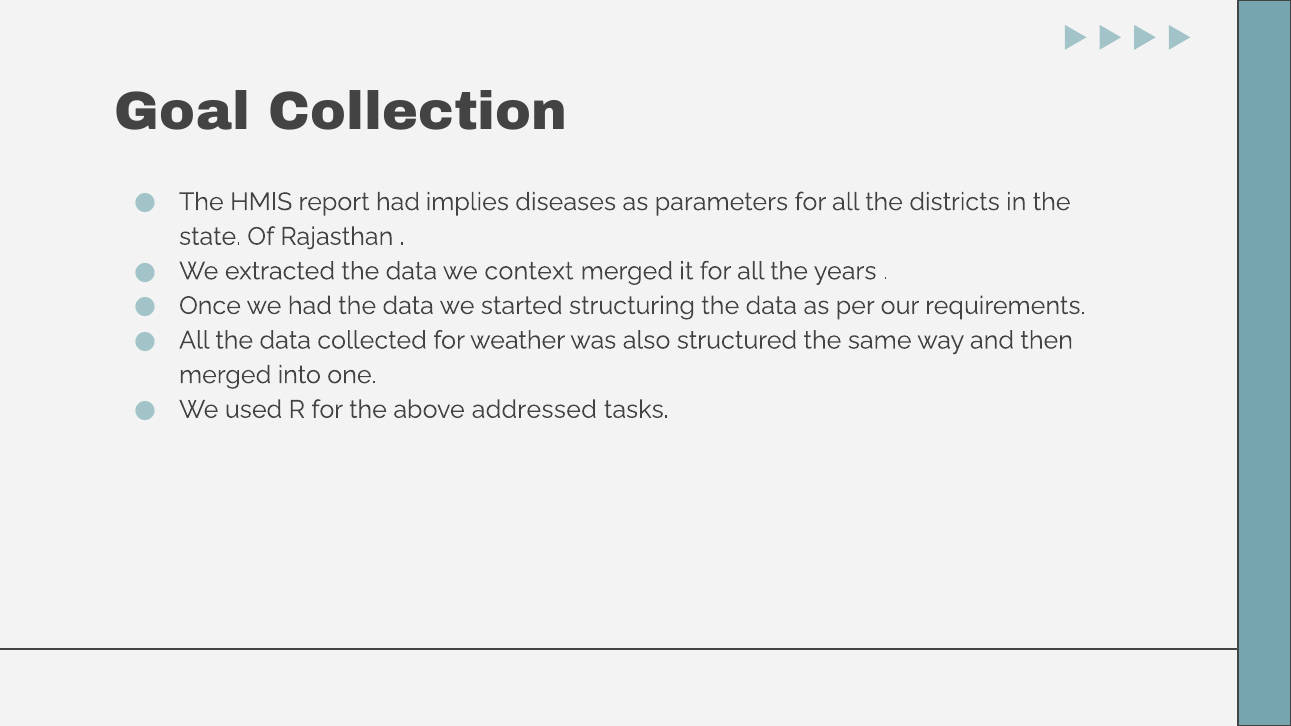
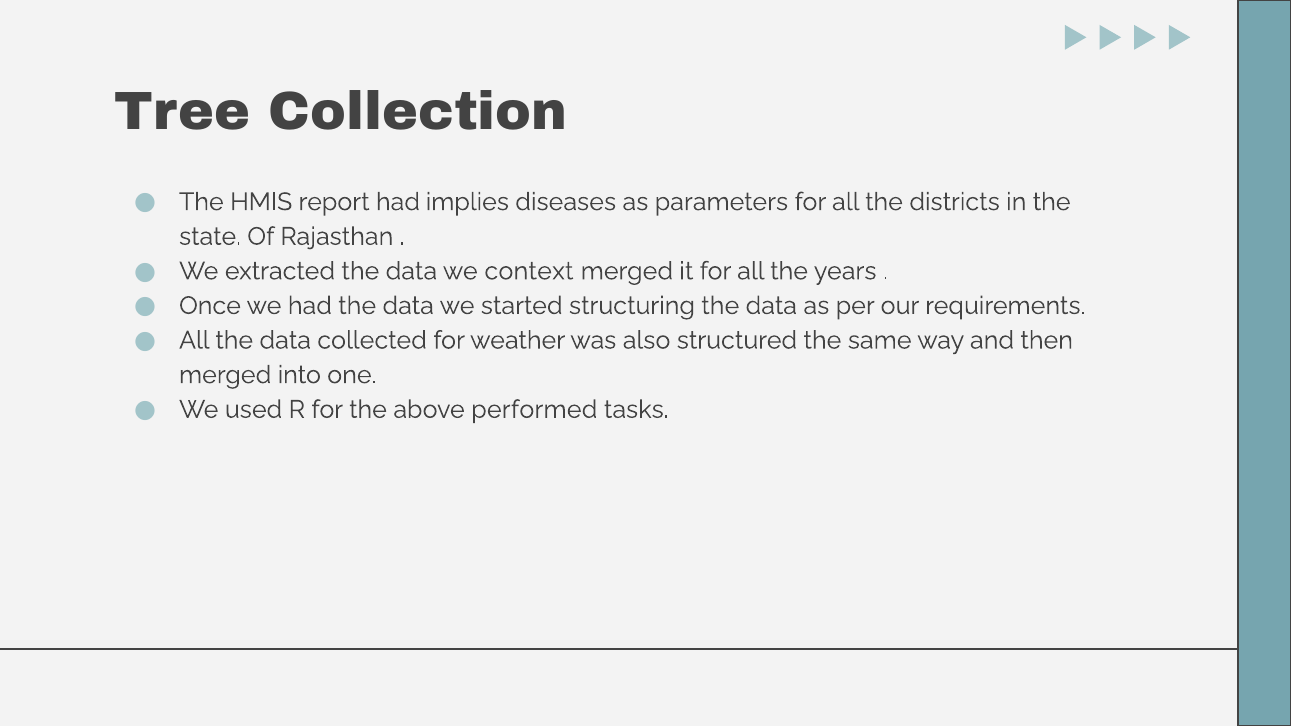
Goal: Goal -> Tree (183, 112)
addressed: addressed -> performed (534, 410)
